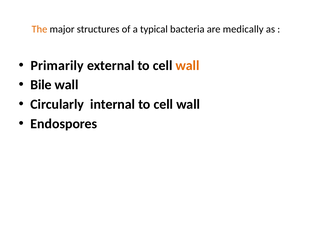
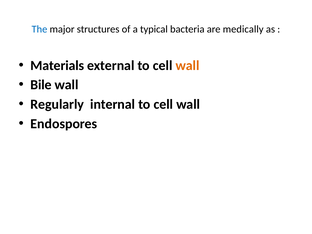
The colour: orange -> blue (39, 29)
Primarily: Primarily -> Materials (57, 65)
Circularly: Circularly -> Regularly (57, 104)
